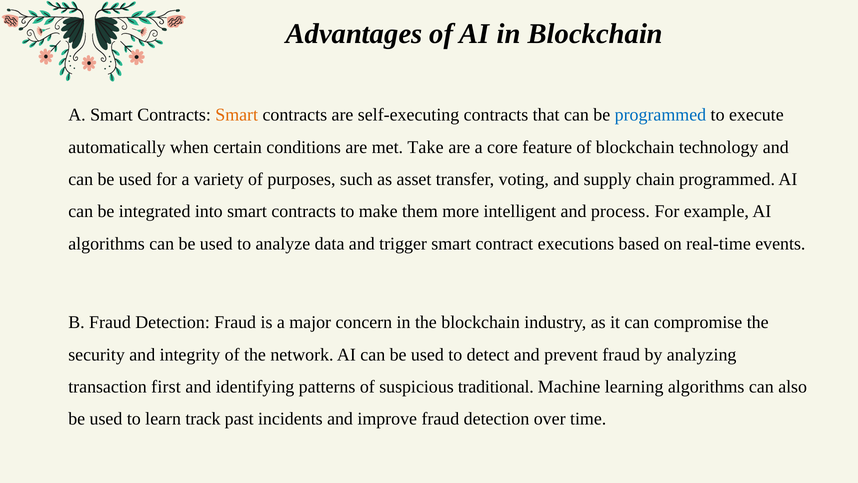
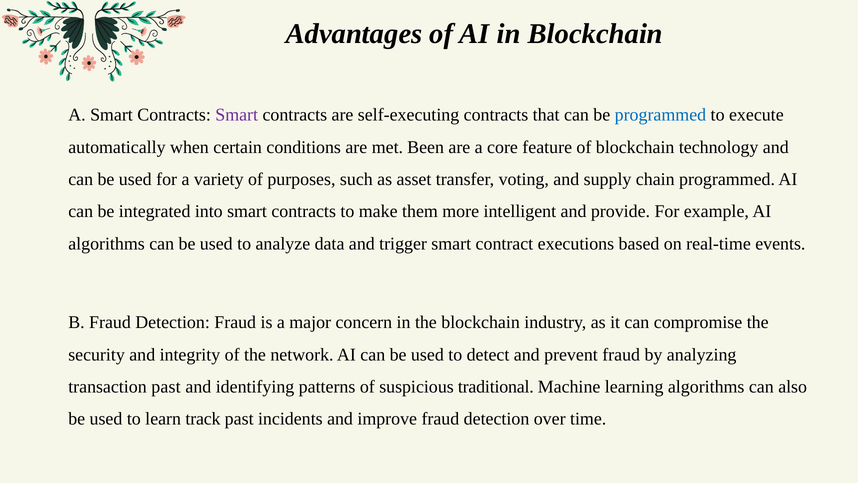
Smart colour: orange -> purple (237, 115)
Take: Take -> Been (426, 147)
process: process -> provide (620, 211)
transaction first: first -> past (166, 387)
